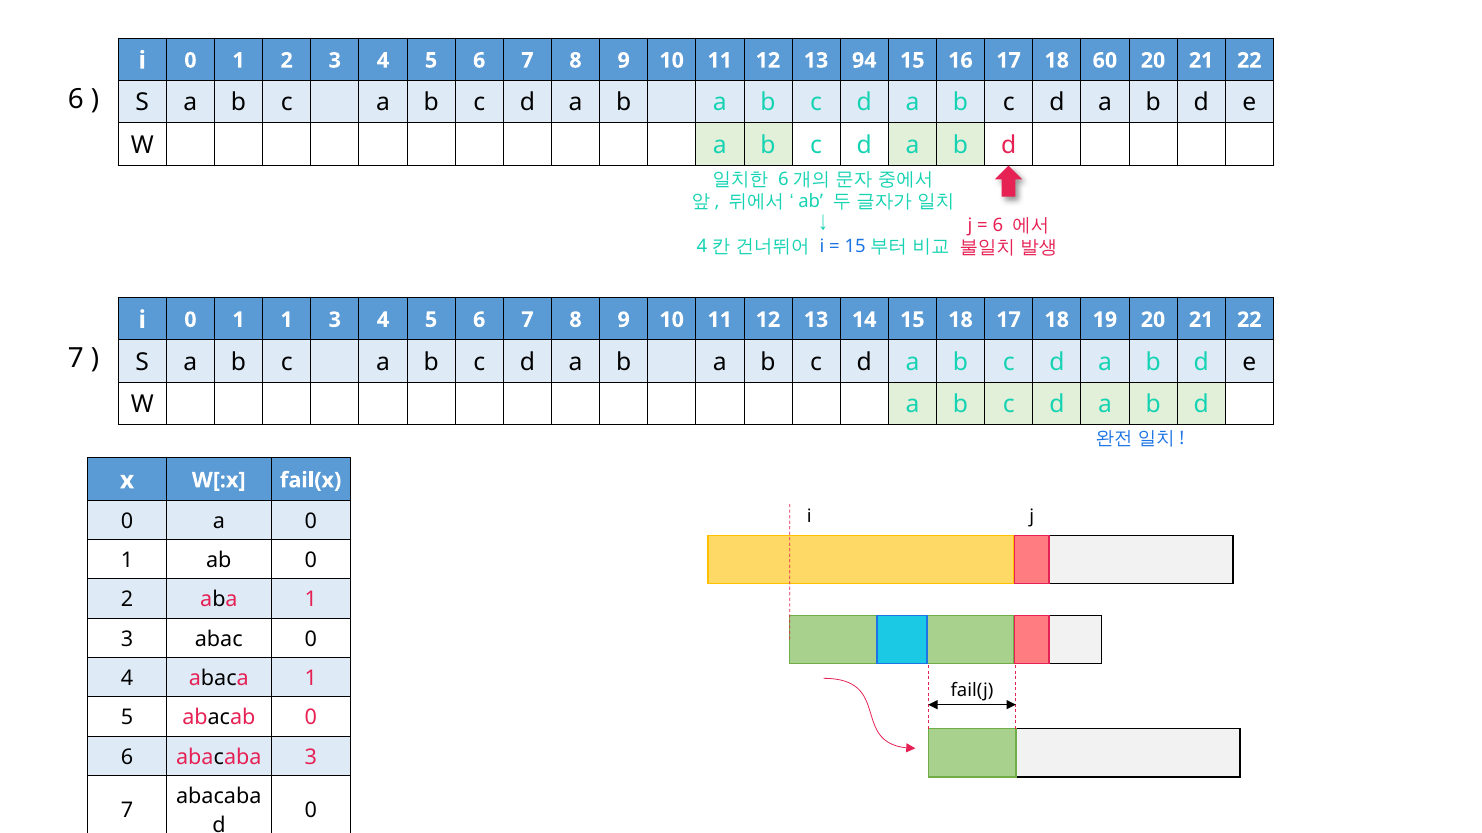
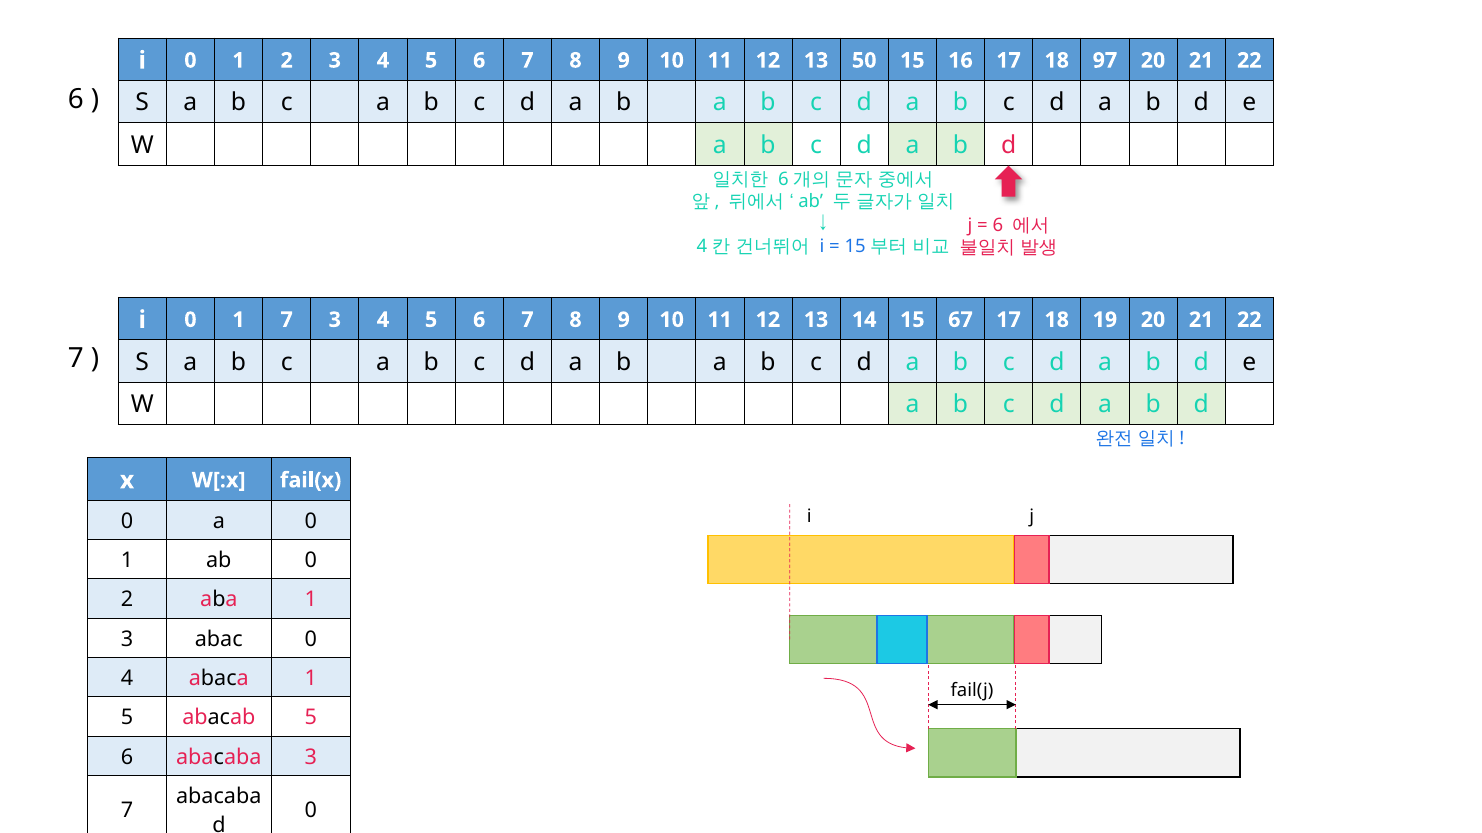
94: 94 -> 50 (864, 61)
60: 60 -> 97 (1105, 61)
1 1: 1 -> 7 (287, 320)
15 18: 18 -> 67 (961, 320)
abacab 0: 0 -> 5 (311, 718)
